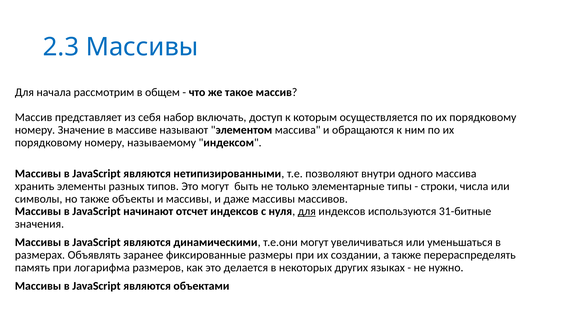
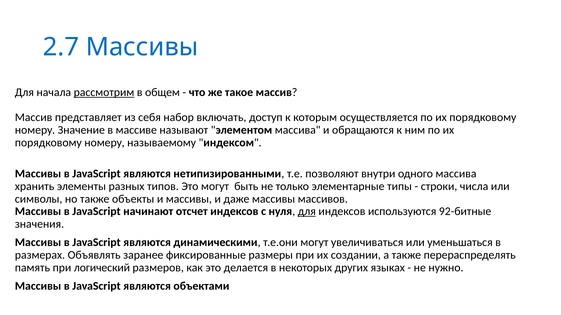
2.3: 2.3 -> 2.7 (61, 47)
рассмотрим underline: none -> present (104, 92)
31-битные: 31-битные -> 92-битные (465, 212)
логарифма: логарифма -> логический (102, 268)
